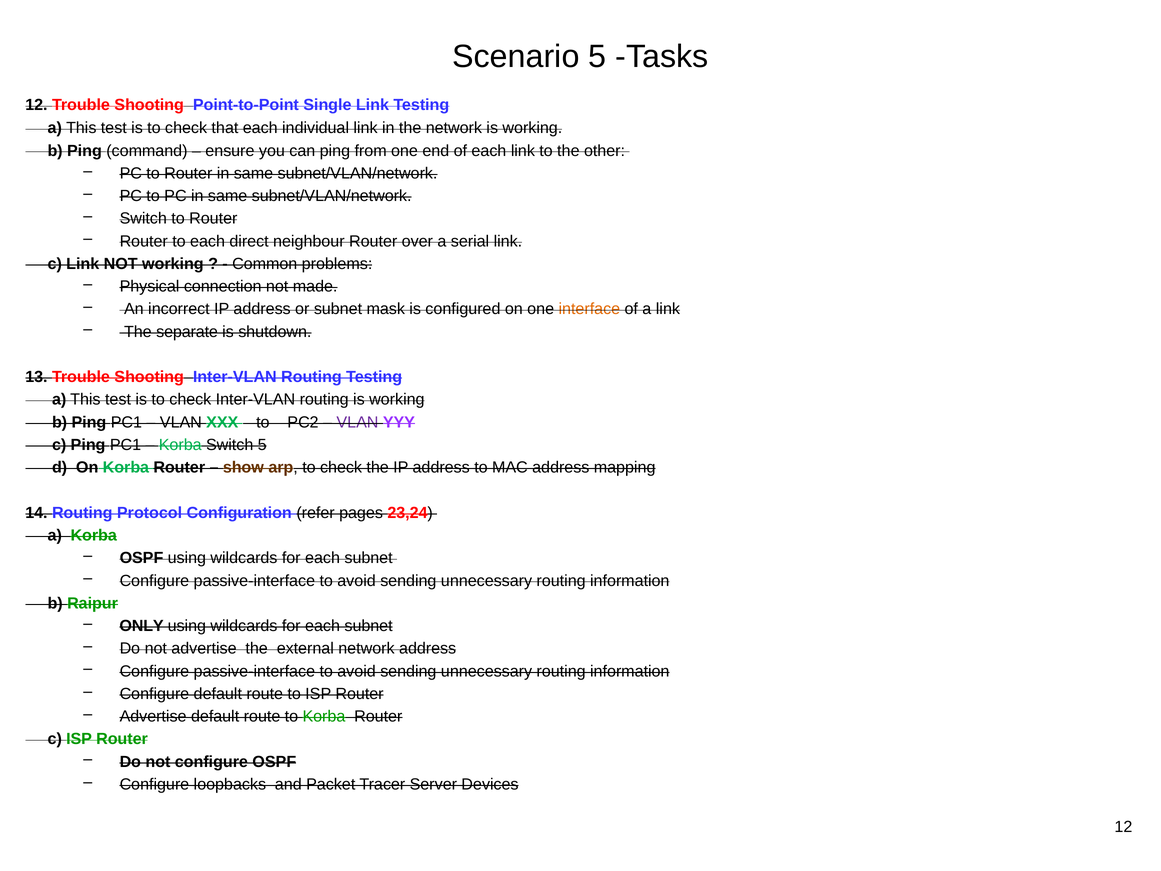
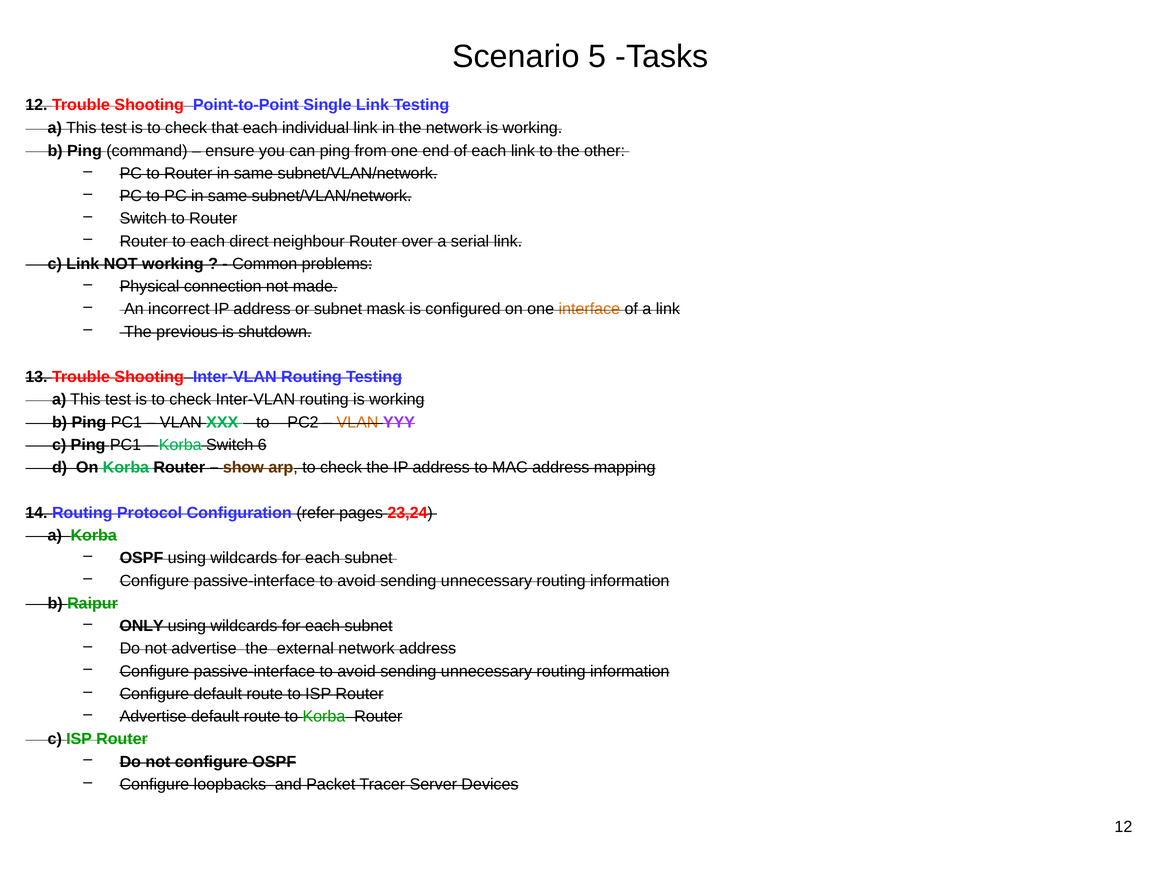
separate: separate -> previous (187, 332)
VLAN colour: purple -> orange (357, 422)
Switch 5: 5 -> 6 (262, 445)
